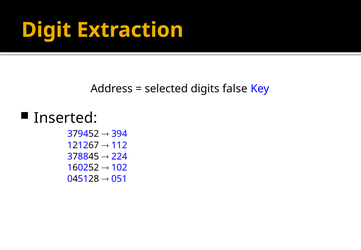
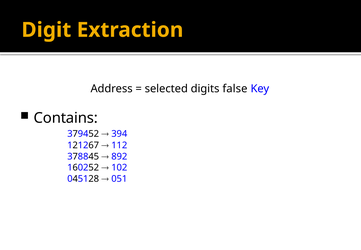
Inserted: Inserted -> Contains (66, 118)
224: 224 -> 892 (119, 156)
